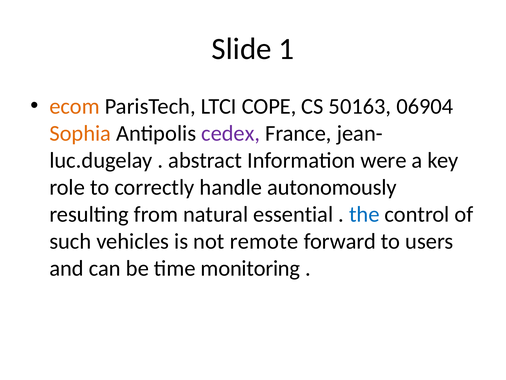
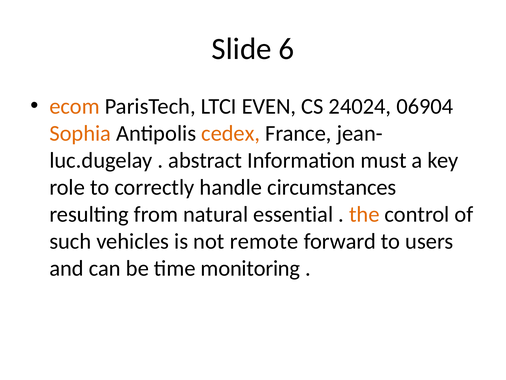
1: 1 -> 6 (286, 49)
COPE: COPE -> EVEN (269, 106)
50163: 50163 -> 24024 (360, 106)
cedex colour: purple -> orange (231, 133)
were: were -> must (383, 160)
autonomously: autonomously -> circumstances (332, 187)
the colour: blue -> orange (364, 214)
